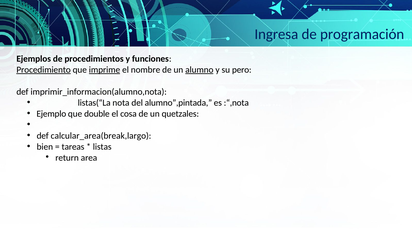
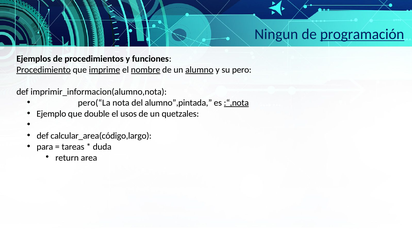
Ingresa: Ingresa -> Ningun (276, 34)
programación underline: none -> present (362, 34)
nombre underline: none -> present (146, 70)
listas(“La: listas(“La -> pero(“La (94, 103)
:“,nota underline: none -> present (236, 103)
cosa: cosa -> usos (129, 114)
calcular_area(break,largo: calcular_area(break,largo -> calcular_area(código,largo (101, 136)
bien: bien -> para (45, 147)
listas: listas -> duda (102, 147)
